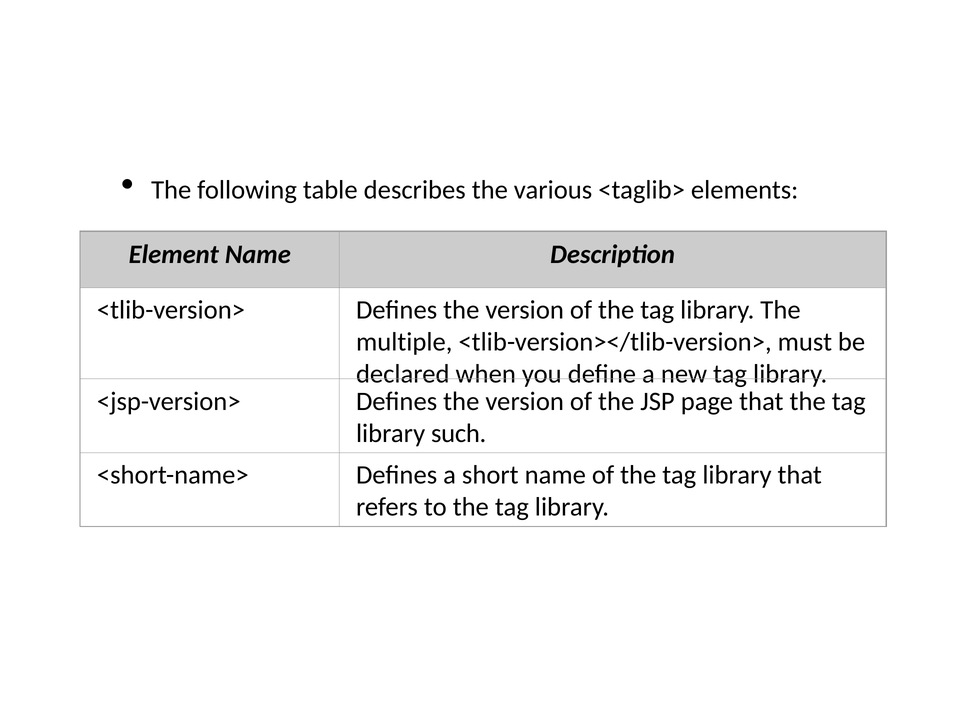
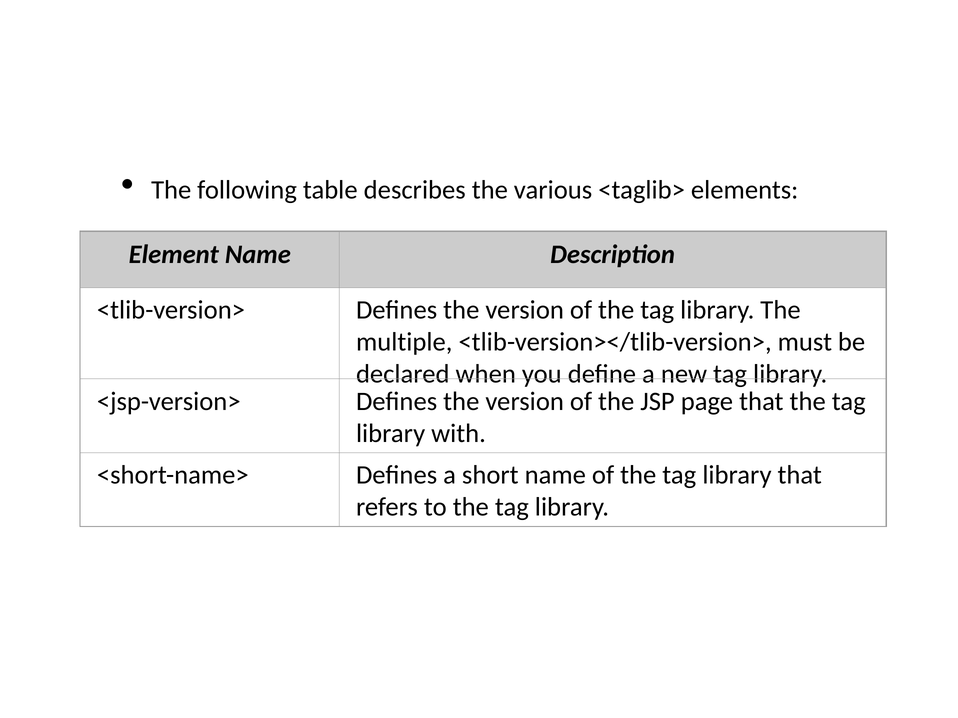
such: such -> with (459, 434)
